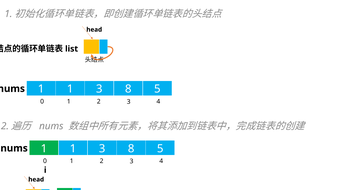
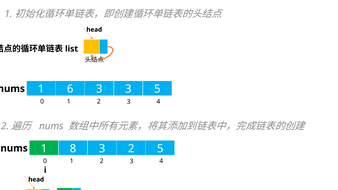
1: 1 -> 6 (70, 89)
8: 8 -> 3 (128, 89)
1: 1 -> 8 (73, 149)
8: 8 -> 2 (131, 149)
